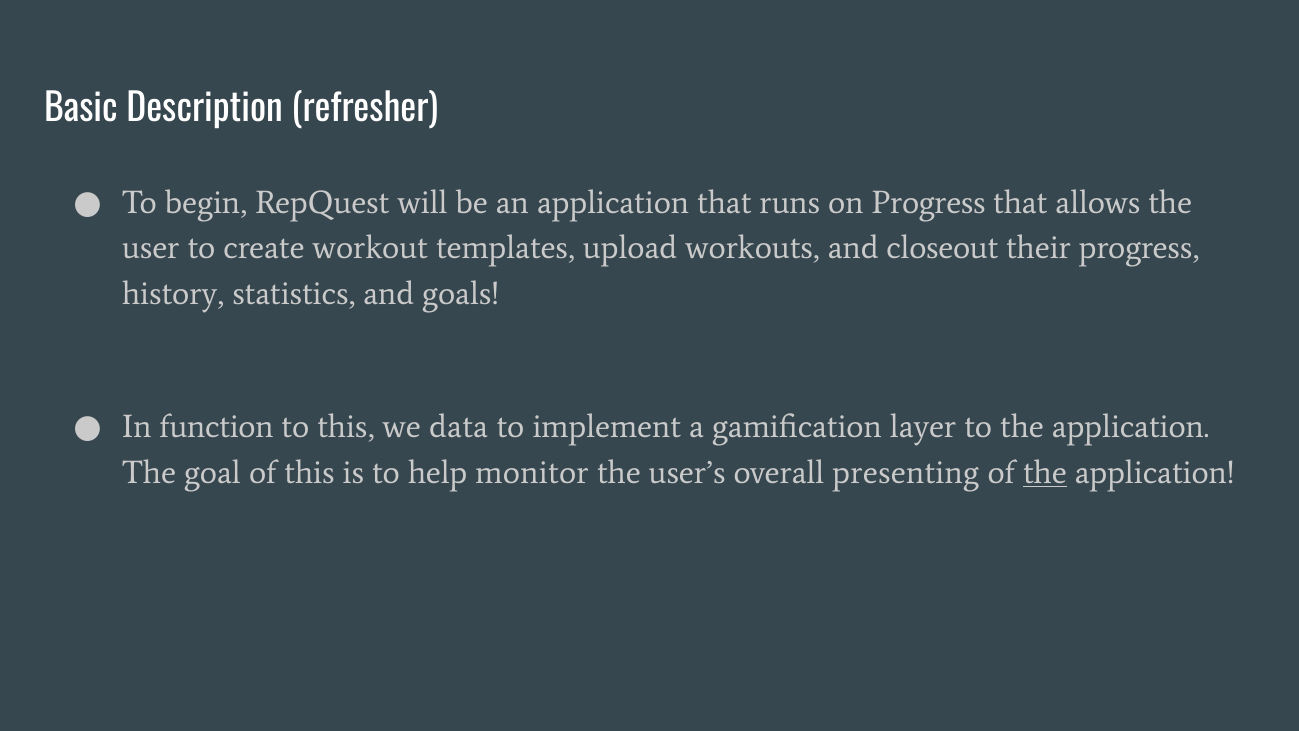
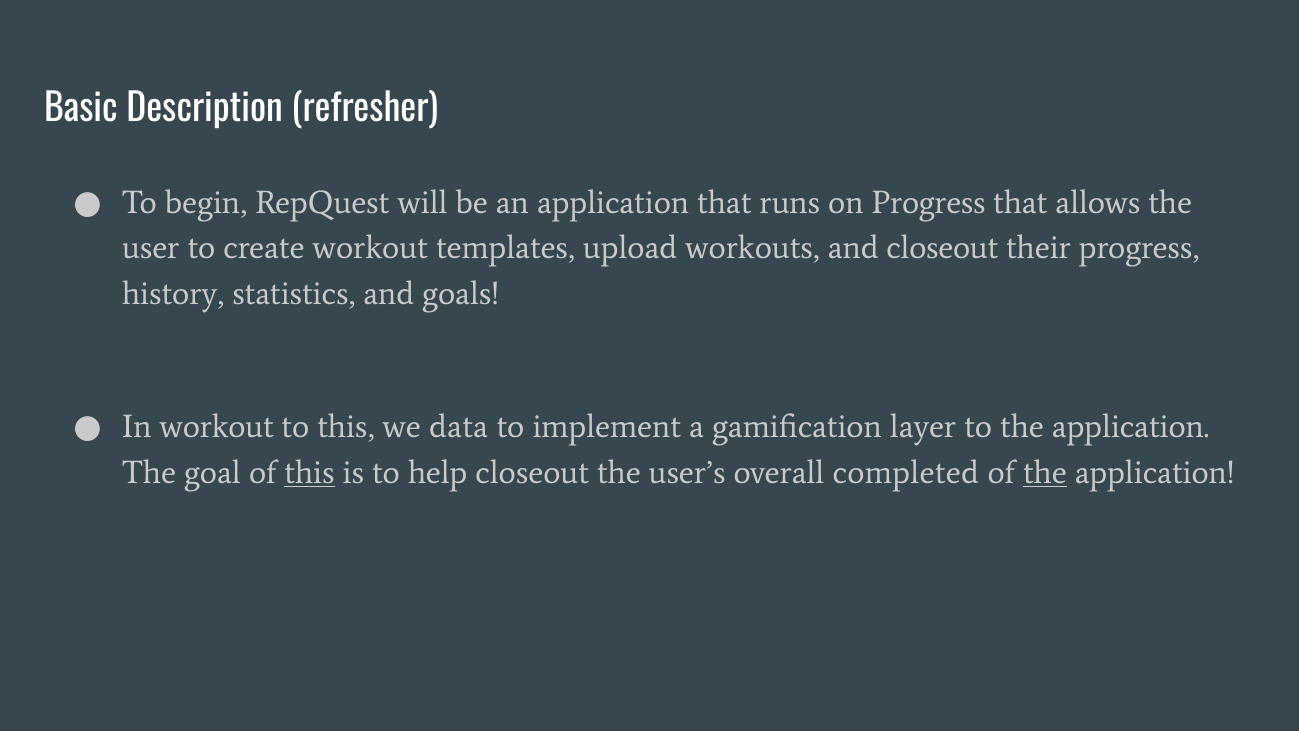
In function: function -> workout (217, 427)
this underline: none -> present (310, 472)
help monitor: monitor -> closeout (532, 472)
presenting: presenting -> completed (906, 472)
